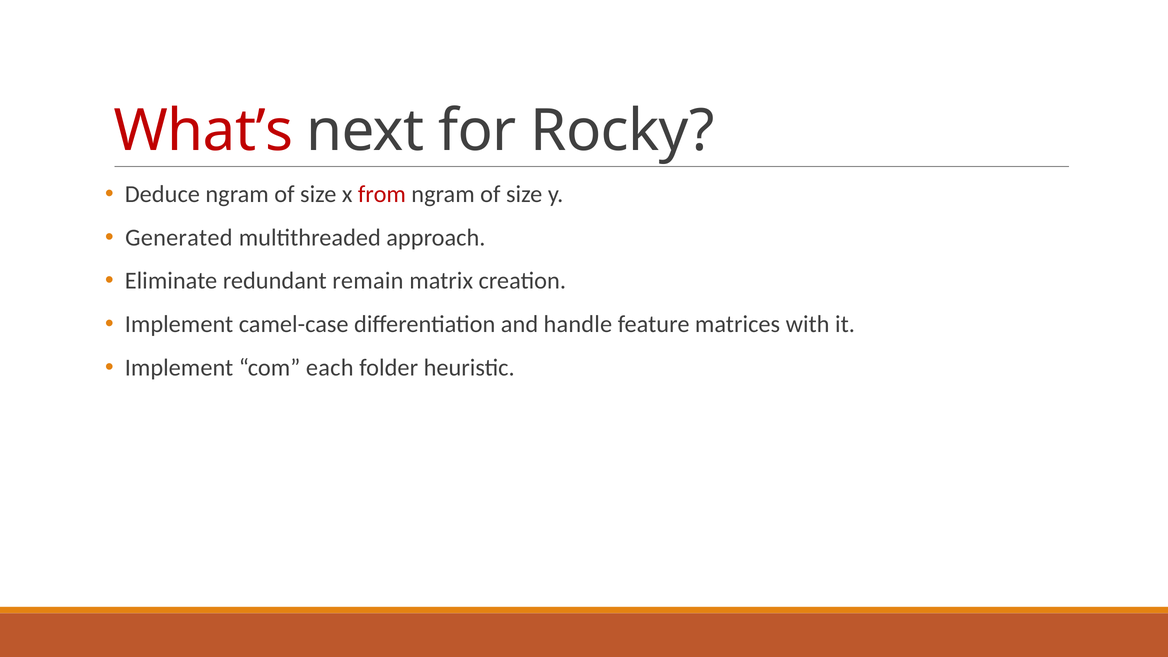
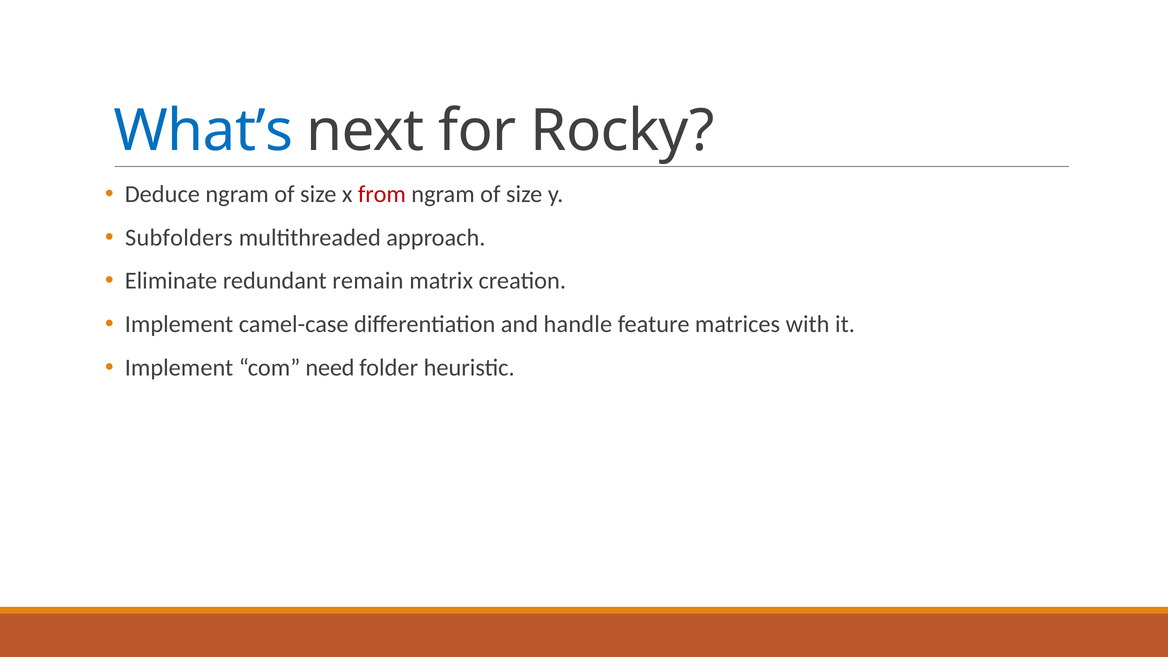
What’s colour: red -> blue (203, 131)
Generated: Generated -> Subfolders (179, 238)
each: each -> need (330, 367)
